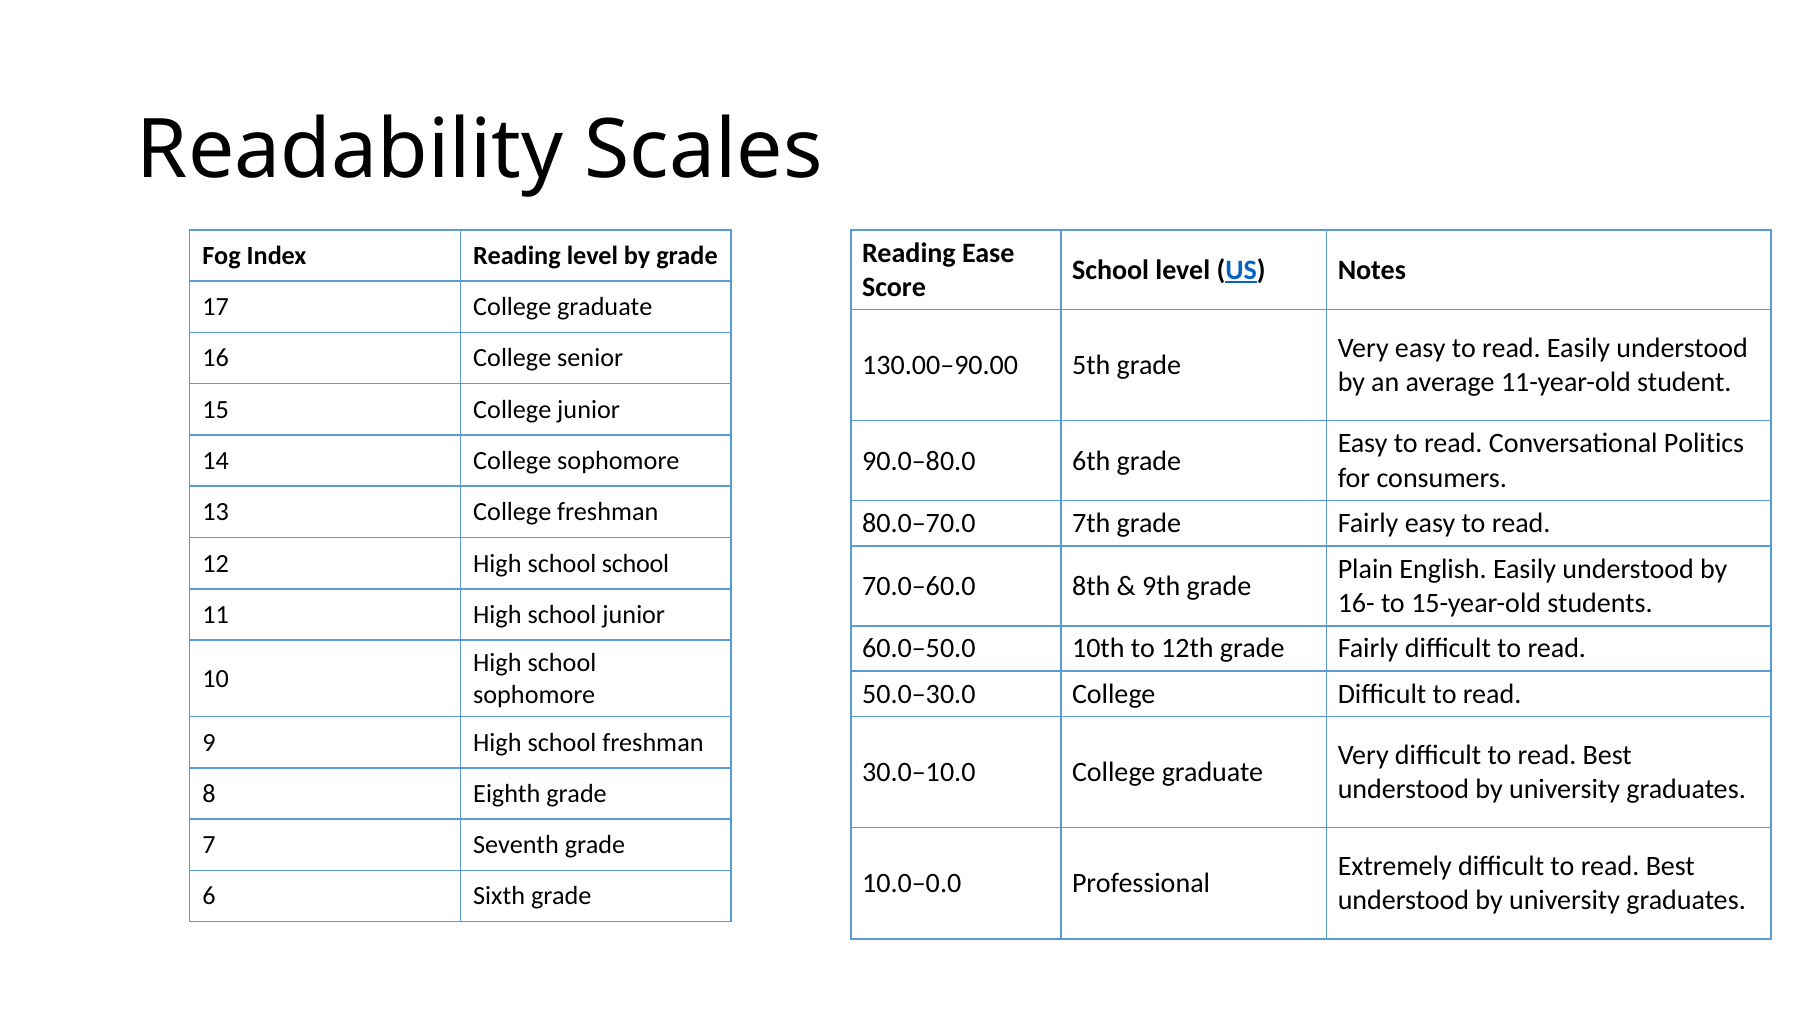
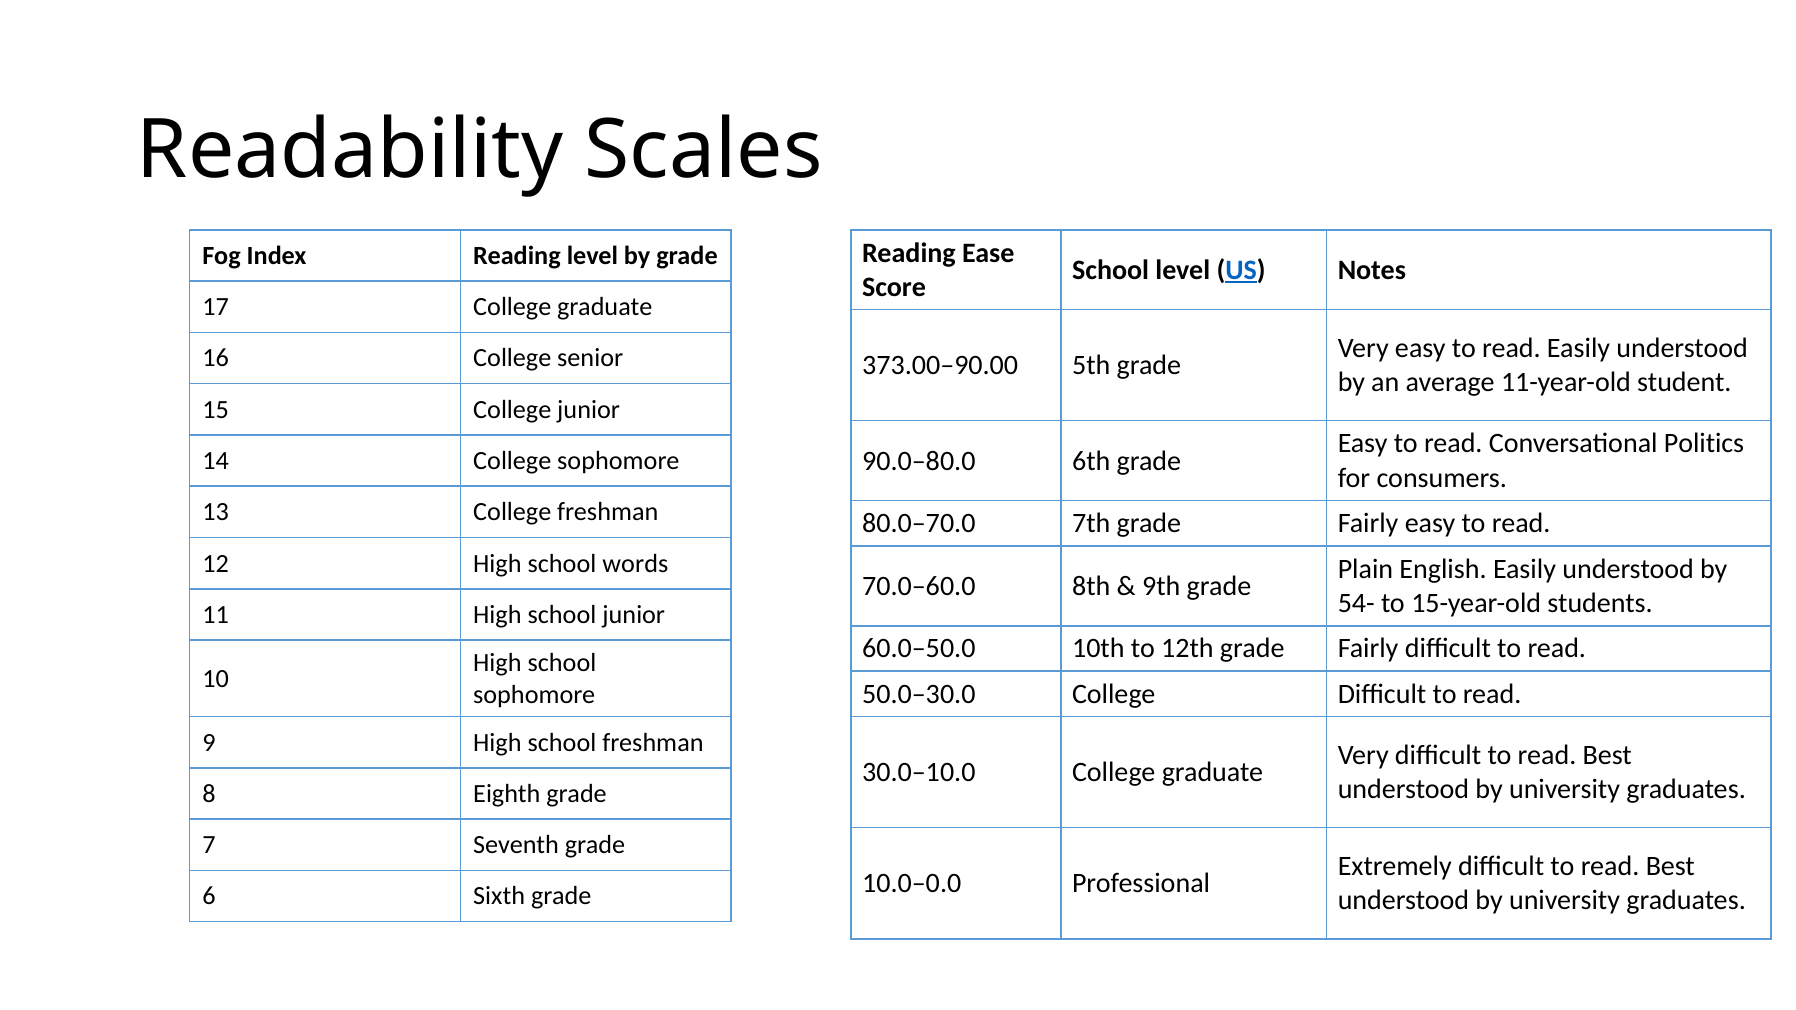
130.00–90.00: 130.00–90.00 -> 373.00–90.00 (940, 366)
school school: school -> words (635, 564)
16-: 16- -> 54- (1356, 603)
